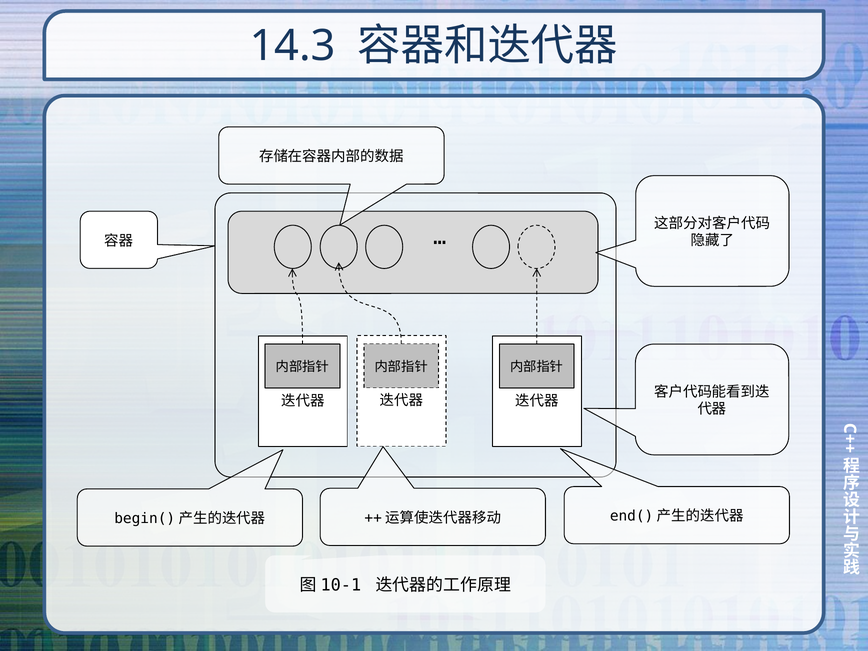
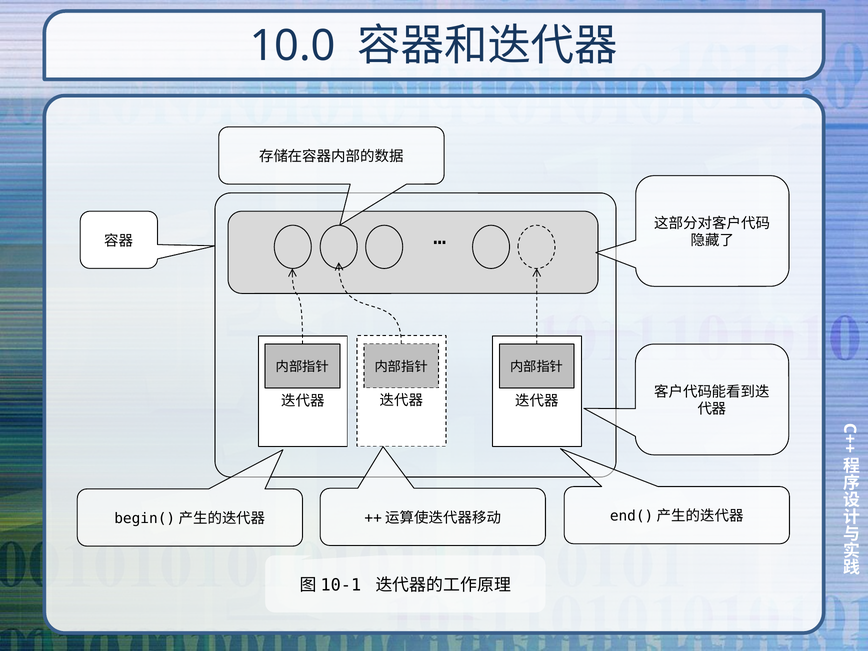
14.3: 14.3 -> 10.0 (293, 46)
